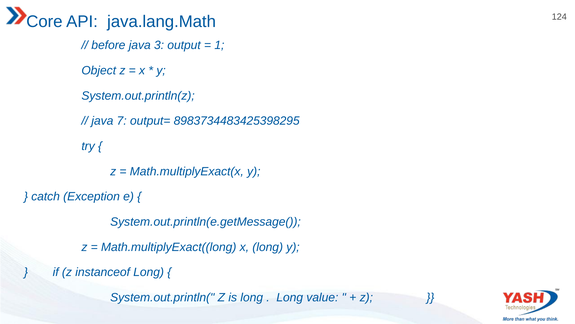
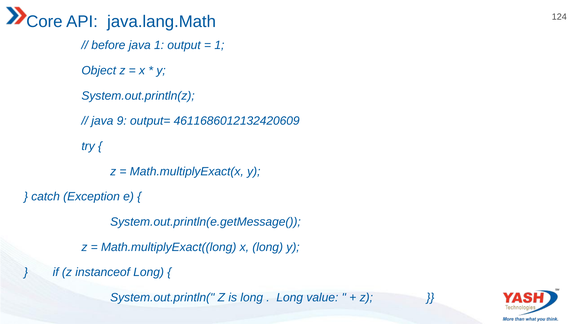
java 3: 3 -> 1 (159, 45)
7: 7 -> 9 (122, 121)
8983734483425398295: 8983734483425398295 -> 4611686012132420609 (237, 121)
